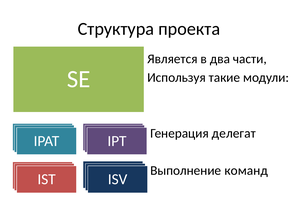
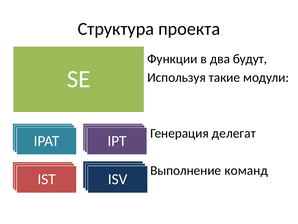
Является: Является -> Функции (172, 59)
части: части -> будут (250, 59)
